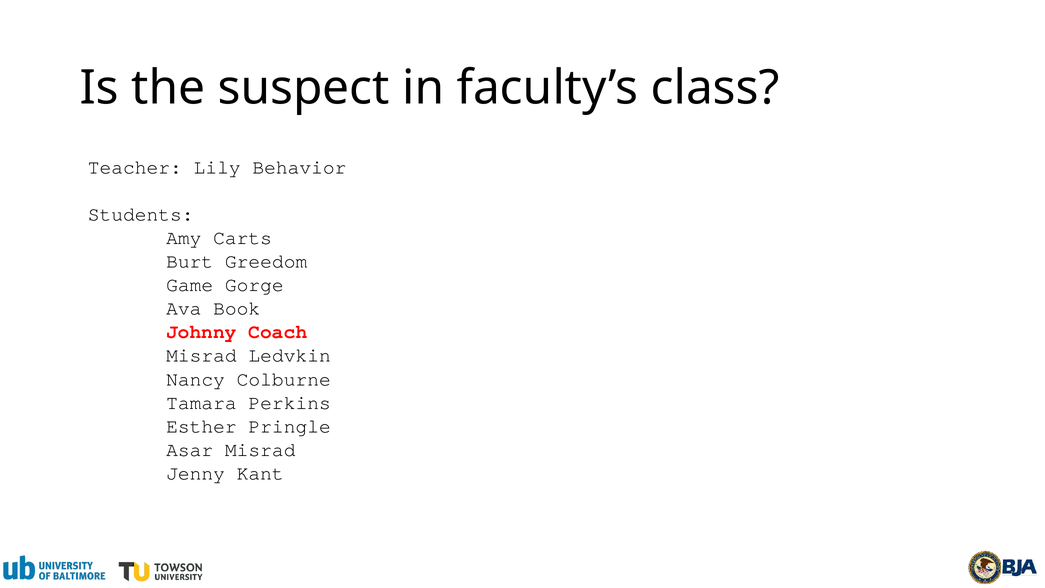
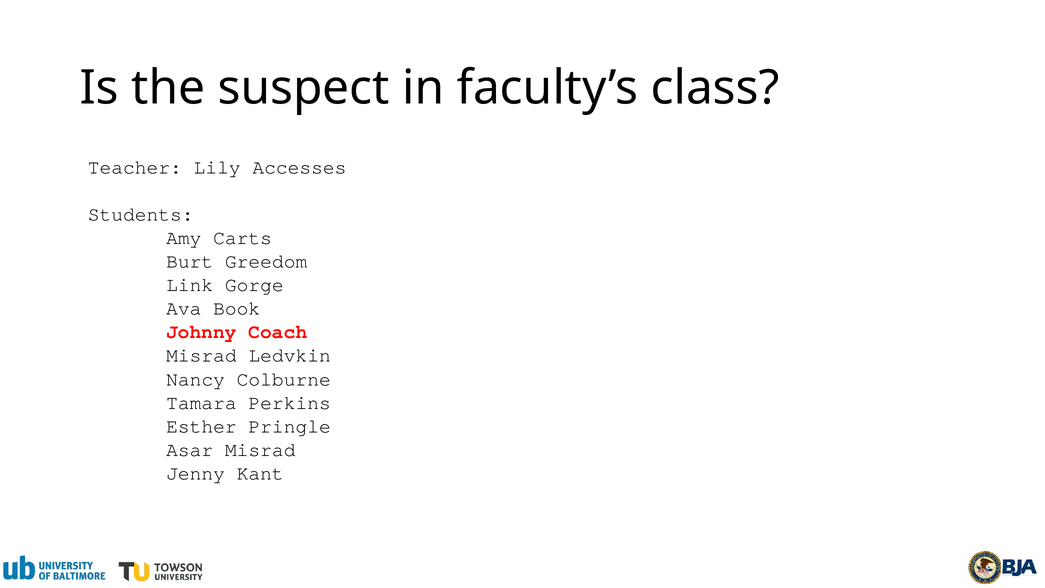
Behavior: Behavior -> Accesses (299, 167)
Game: Game -> Link (190, 285)
